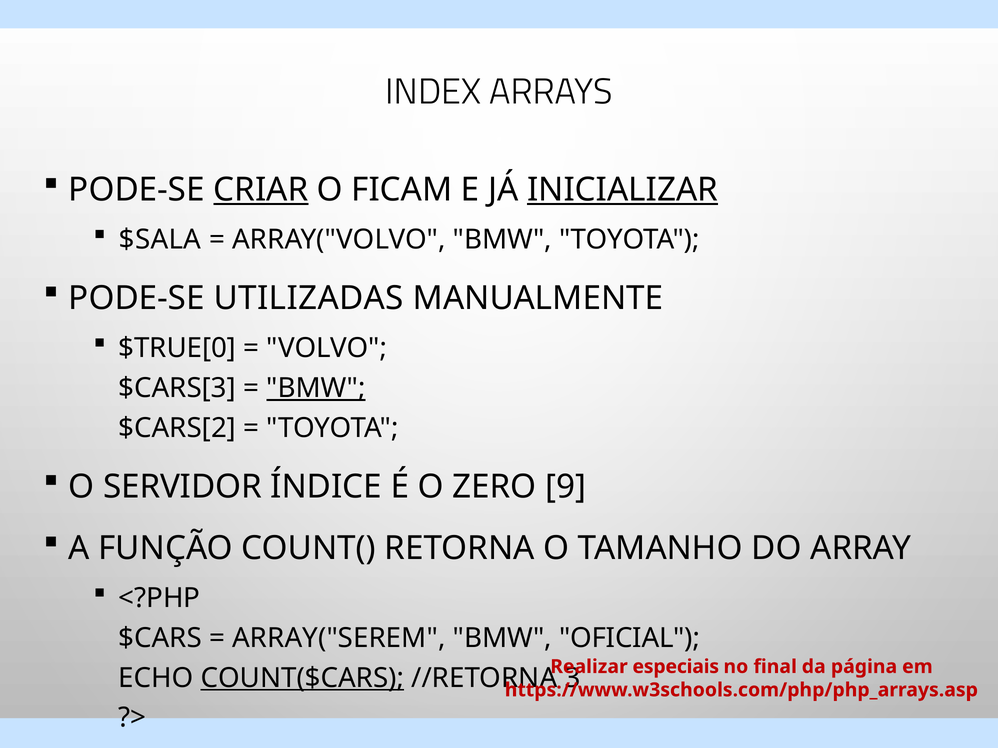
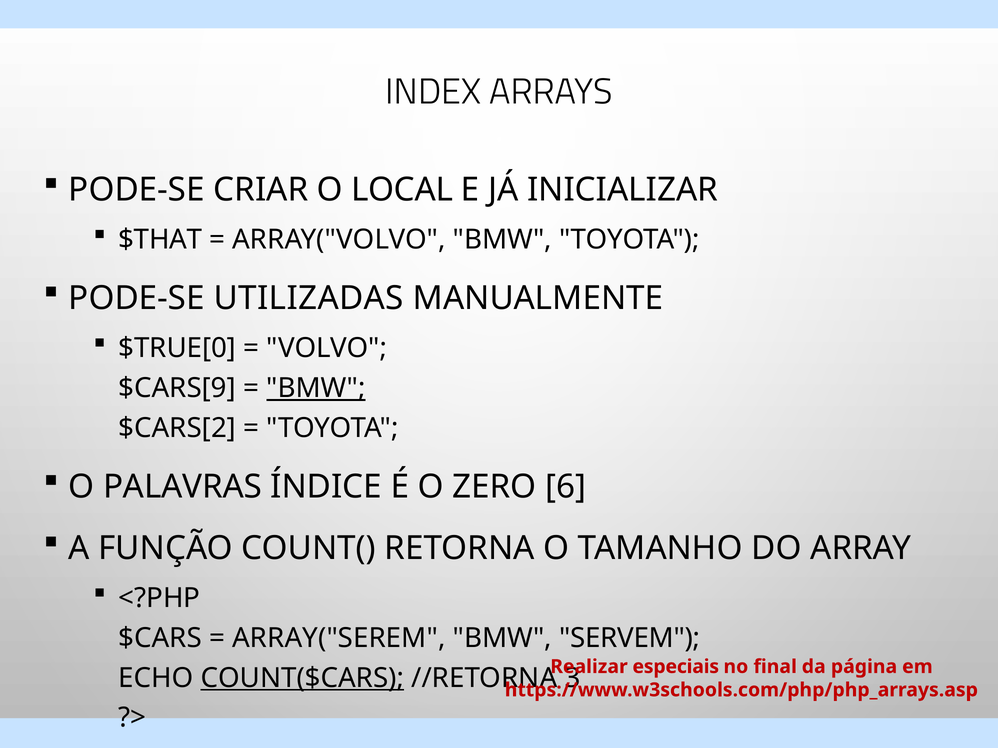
CRIAR underline: present -> none (261, 190)
FICAM: FICAM -> LOCAL (402, 190)
INICIALIZAR underline: present -> none (623, 190)
$SALA: $SALA -> $THAT (160, 240)
$CARS[3: $CARS[3 -> $CARS[9 (177, 388)
SERVIDOR: SERVIDOR -> PALAVRAS (182, 487)
9: 9 -> 6 (566, 487)
OFICIAL: OFICIAL -> SERVEM (630, 638)
